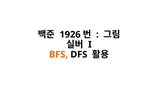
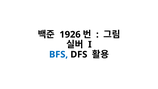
BFS colour: orange -> blue (59, 54)
